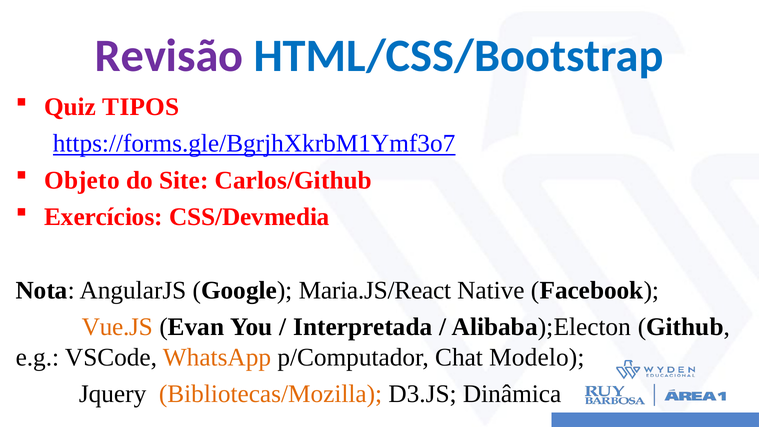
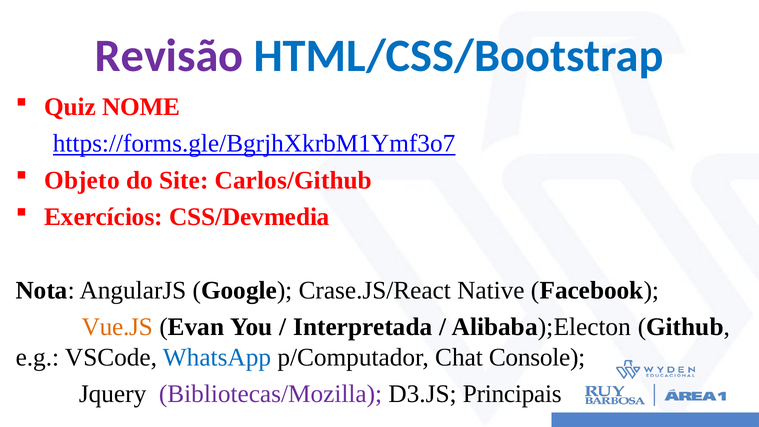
TIPOS: TIPOS -> NOME (141, 107)
Maria.JS/React: Maria.JS/React -> Crase.JS/React (375, 290)
WhatsApp colour: orange -> blue (217, 357)
Modelo: Modelo -> Console (537, 357)
Bibliotecas/Mozilla colour: orange -> purple (271, 394)
Dinâmica: Dinâmica -> Principais (512, 394)
